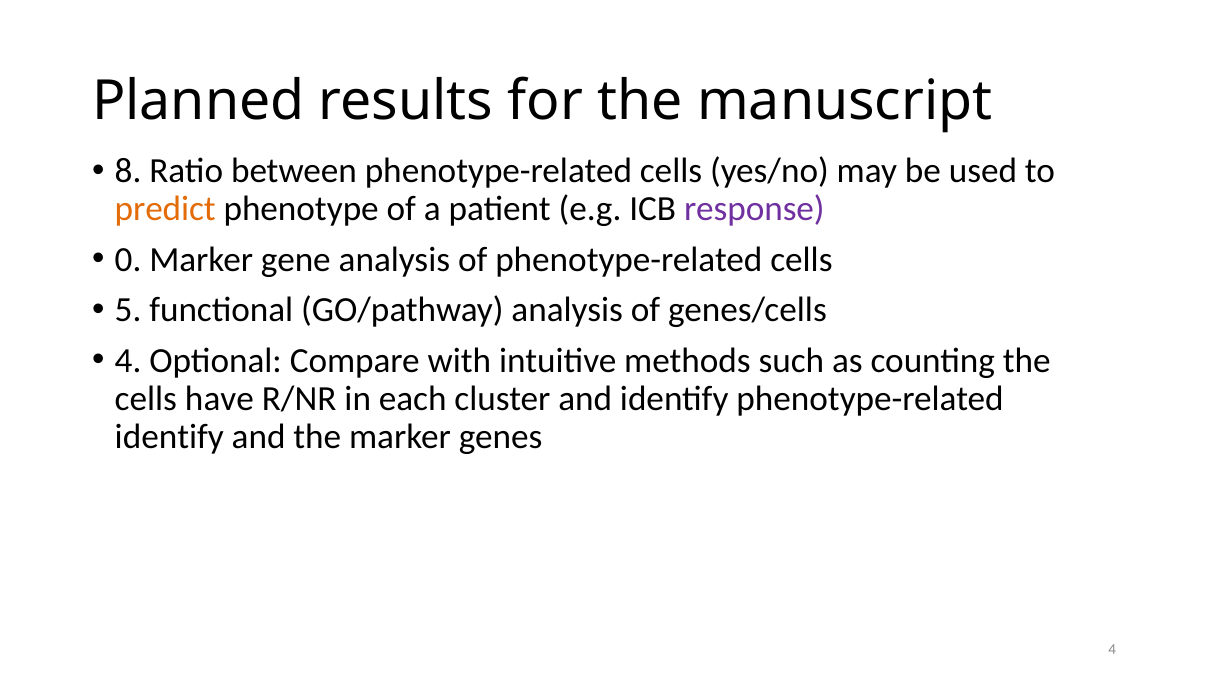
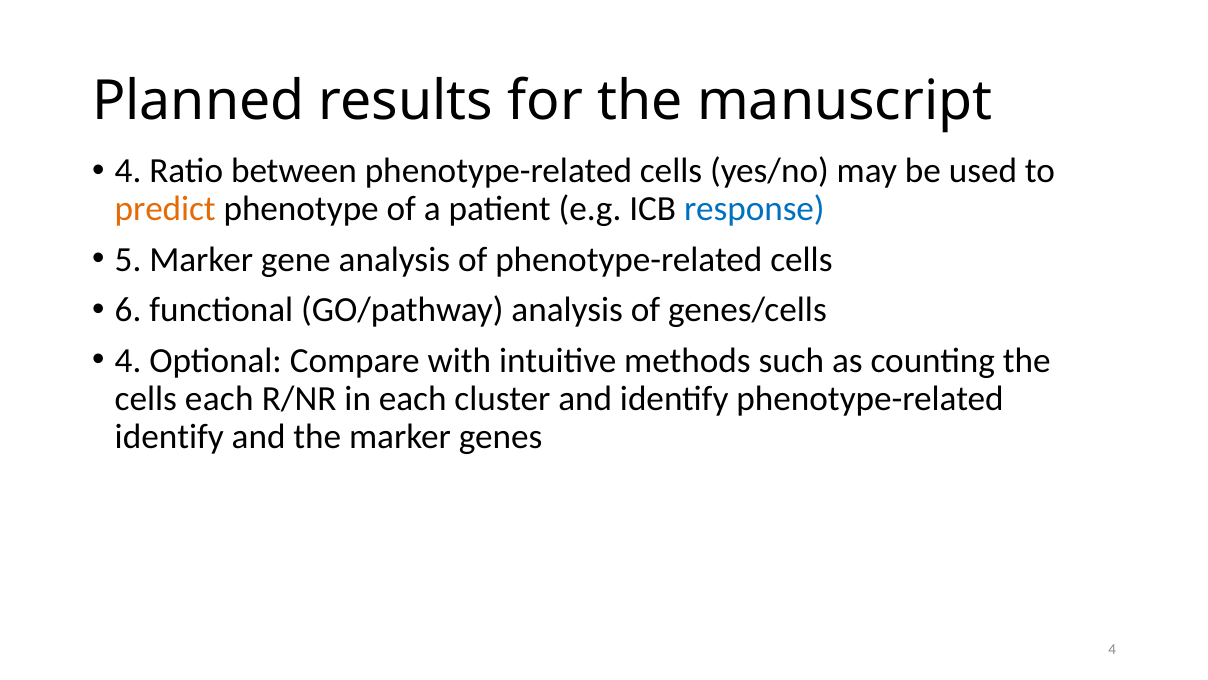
8: 8 -> 4 (128, 171)
response colour: purple -> blue (754, 209)
0: 0 -> 5 (128, 259)
5: 5 -> 6 (128, 310)
cells have: have -> each (219, 398)
